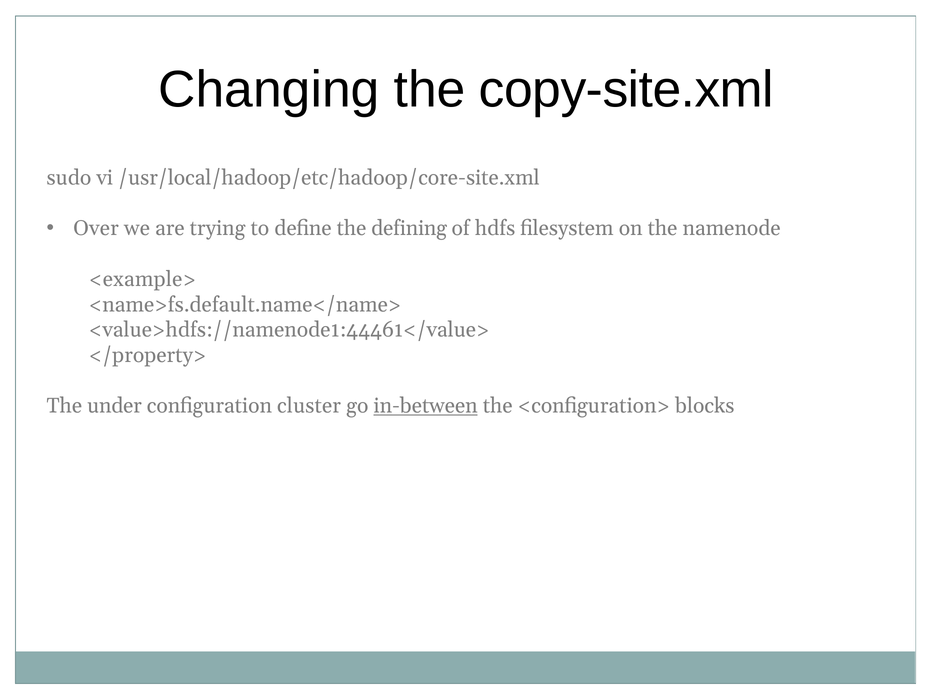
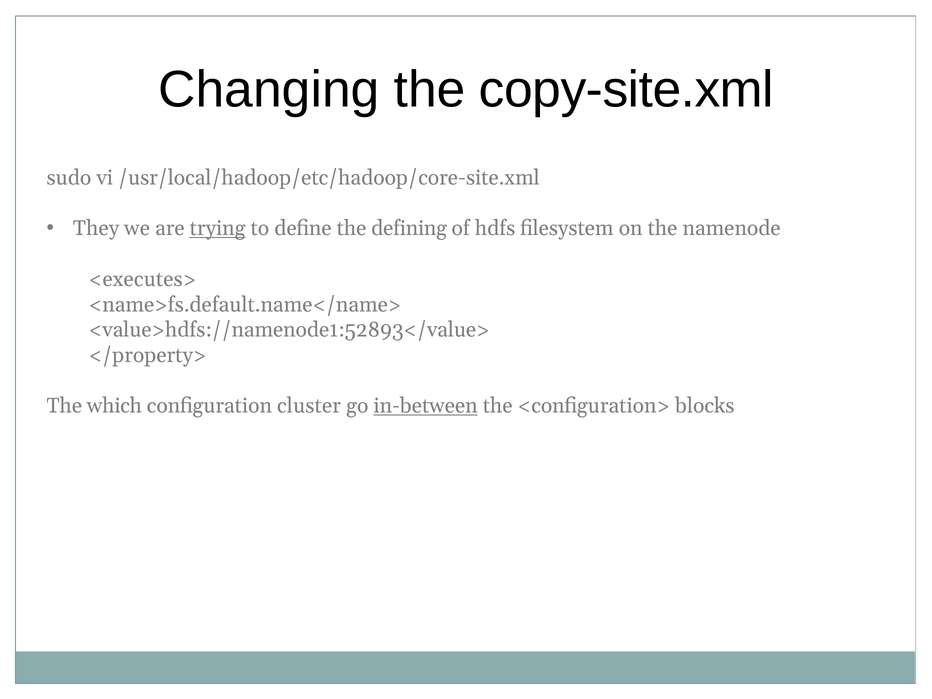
Over: Over -> They (96, 228)
trying underline: none -> present (218, 228)
<example>: <example> -> <executes> (143, 279)
<value>hdfs://namenode1:44461</value>: <value>hdfs://namenode1:44461</value> -> <value>hdfs://namenode1:52893</value> (289, 330)
under: under -> which (114, 406)
